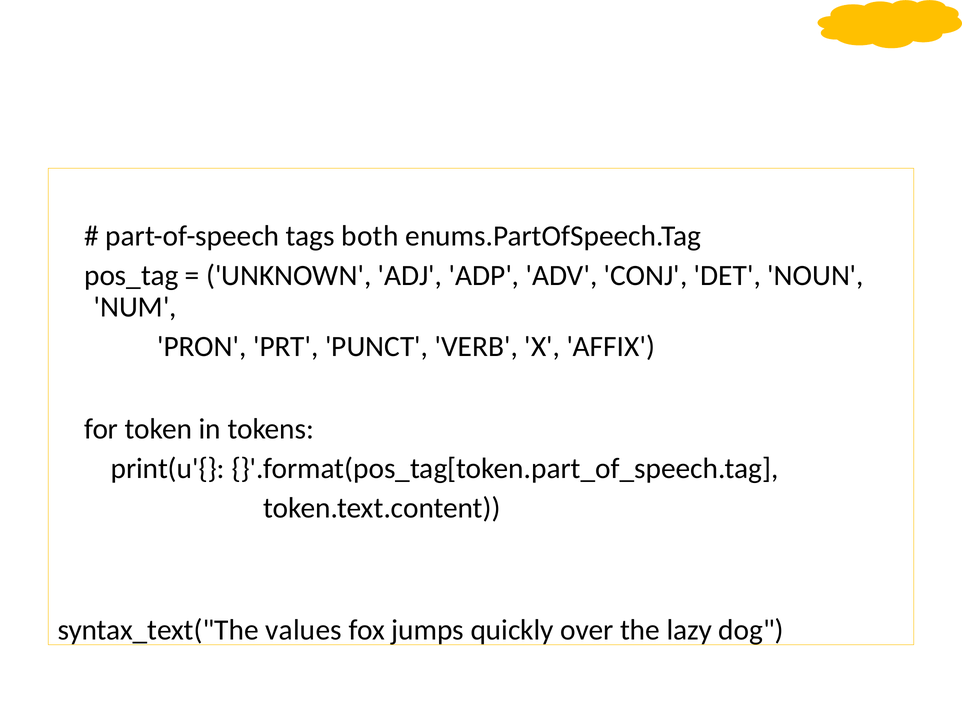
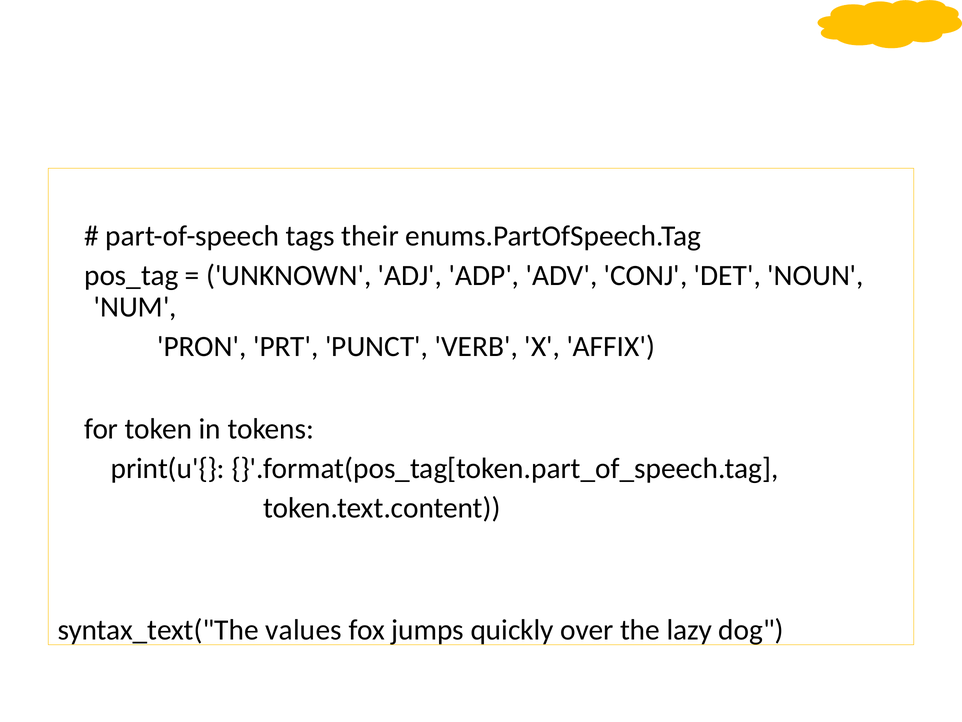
both: both -> their (370, 236)
